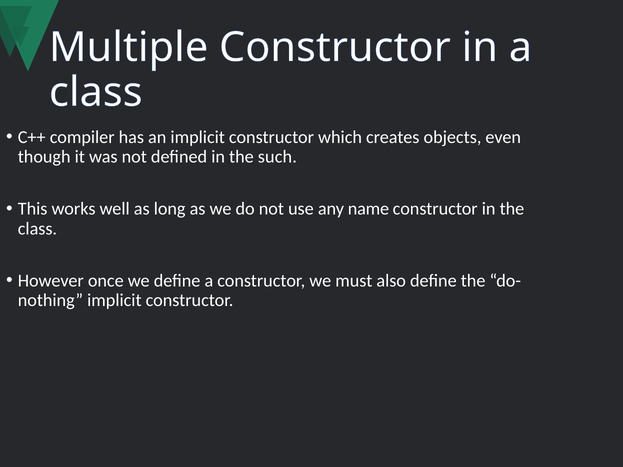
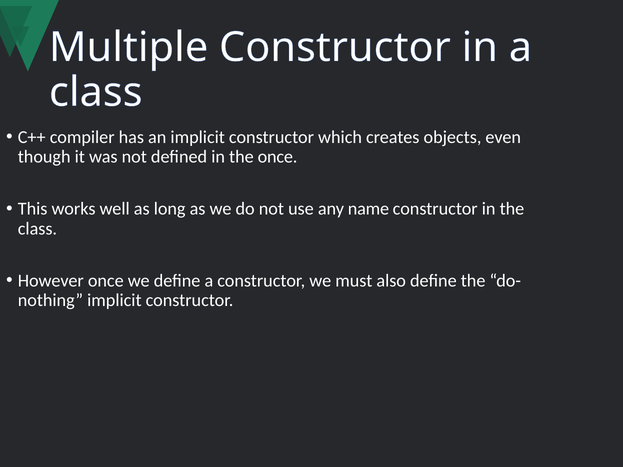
the such: such -> once (278, 157)
